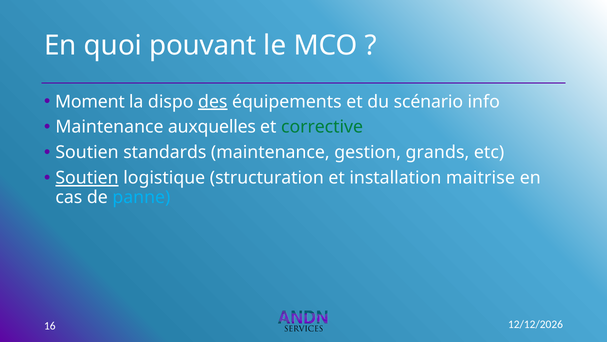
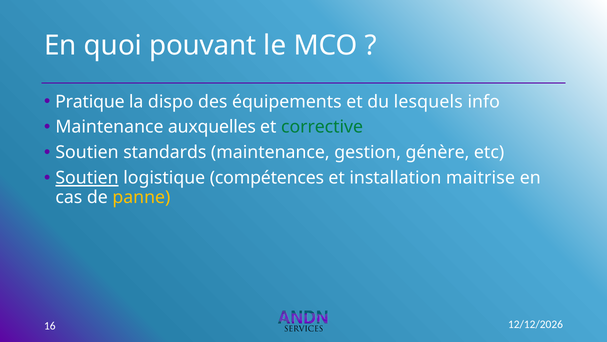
Moment: Moment -> Pratique (90, 101)
des underline: present -> none (213, 101)
scénario: scénario -> lesquels (428, 101)
grands: grands -> génère (438, 152)
structuration: structuration -> compétences (267, 178)
panne colour: light blue -> yellow (141, 197)
